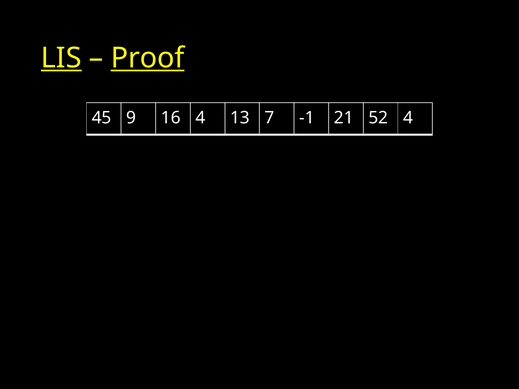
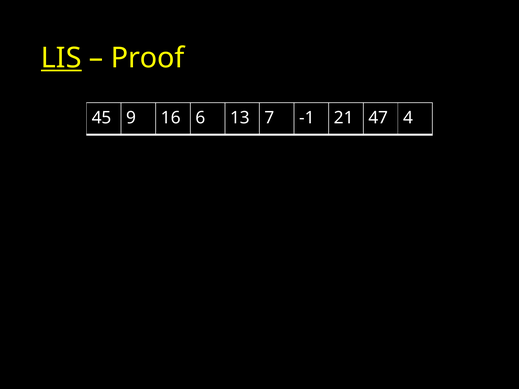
Proof underline: present -> none (148, 58)
16 4: 4 -> 6 (200, 118)
52: 52 -> 47 (378, 118)
